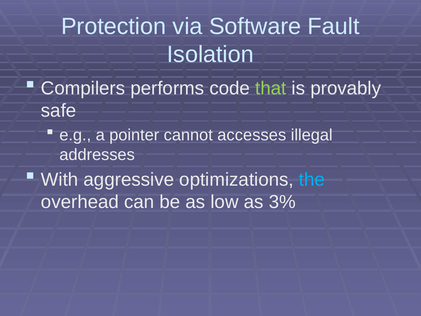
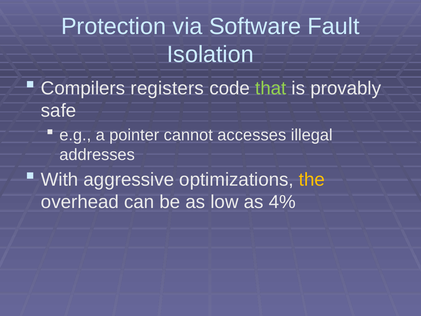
performs: performs -> registers (167, 88)
the colour: light blue -> yellow (312, 180)
3%: 3% -> 4% (282, 202)
